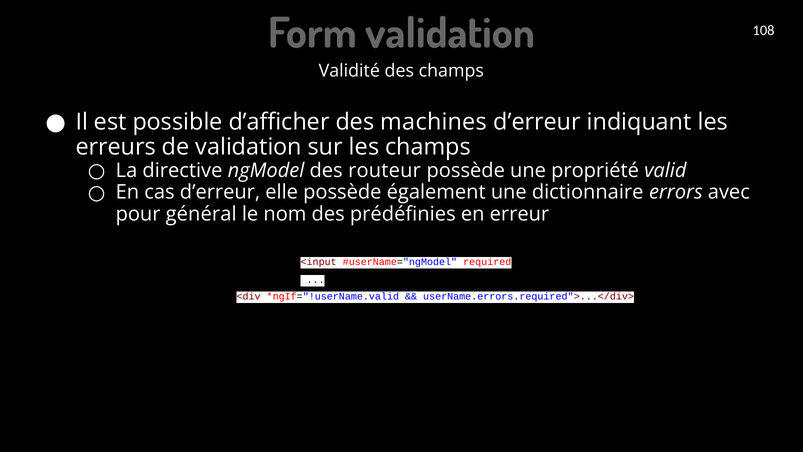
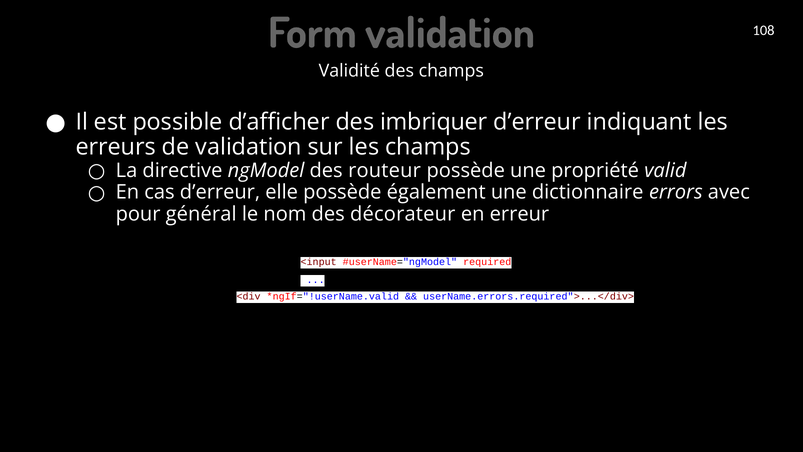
machines: machines -> imbriquer (434, 122)
prédéfinies: prédéfinies -> décorateur (403, 214)
